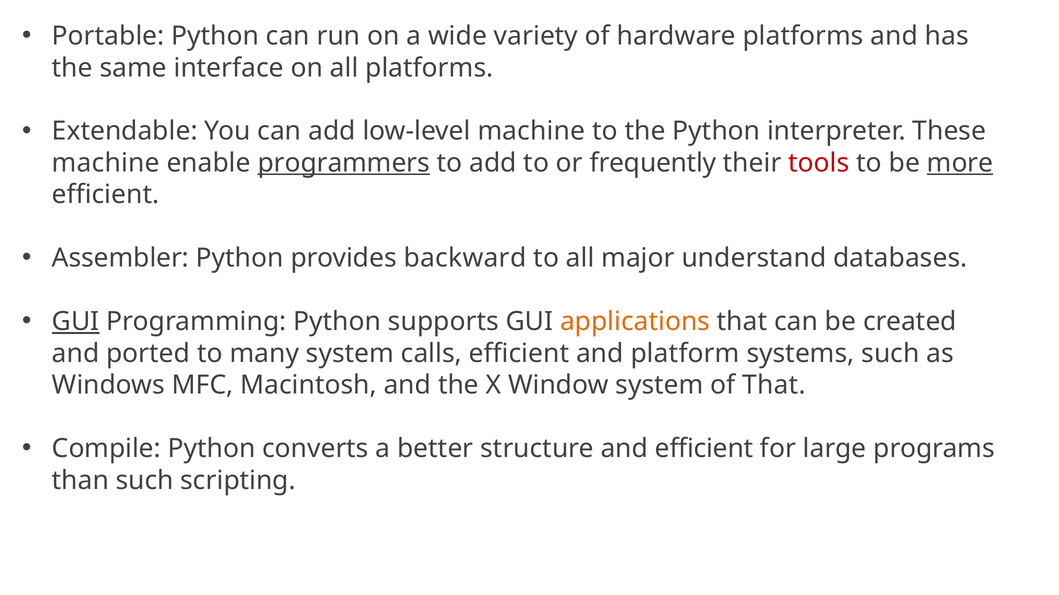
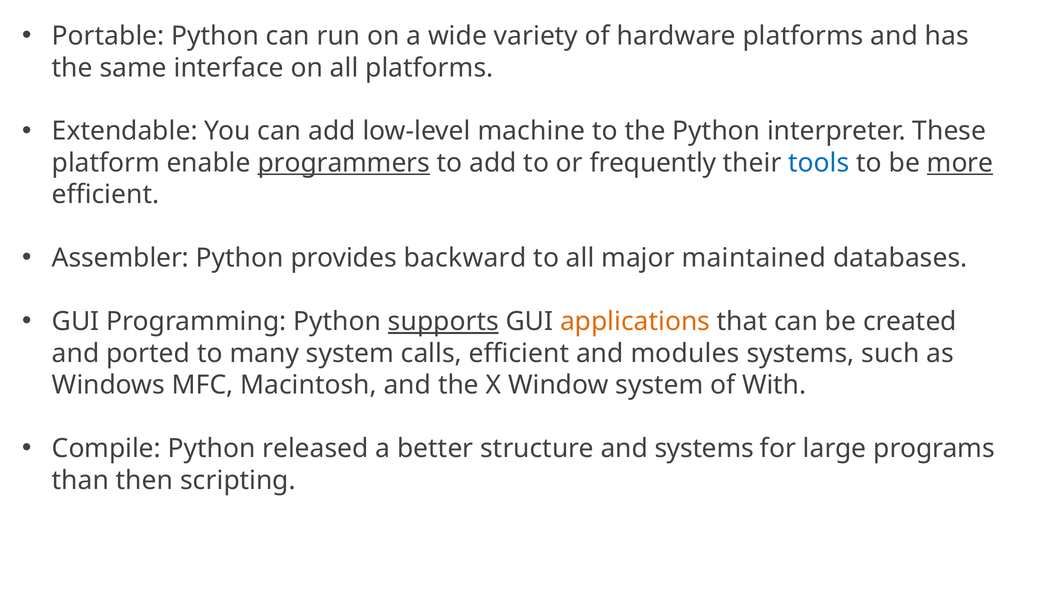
machine: machine -> platform (106, 163)
tools colour: red -> blue (819, 163)
understand: understand -> maintained (754, 258)
GUI underline: present -> none (76, 322)
supports underline: none -> present (443, 322)
platform: platform -> modules (685, 354)
of That: That -> With (774, 386)
converts: converts -> released (315, 449)
and efficient: efficient -> systems (704, 449)
than such: such -> then (145, 481)
